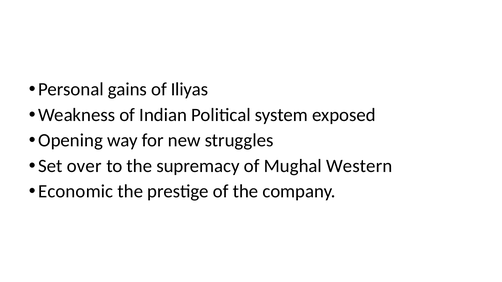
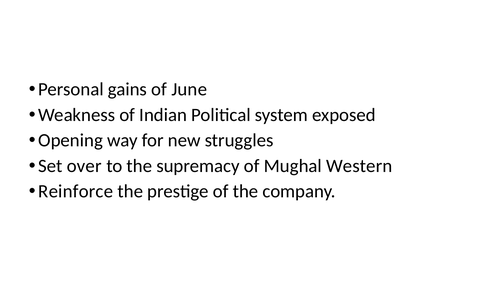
Iliyas: Iliyas -> June (189, 89)
Economic: Economic -> Reinforce (76, 192)
